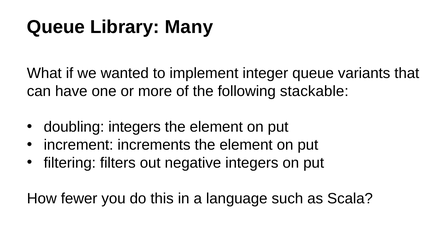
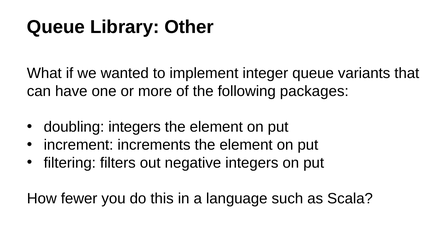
Many: Many -> Other (189, 27)
stackable: stackable -> packages (314, 91)
